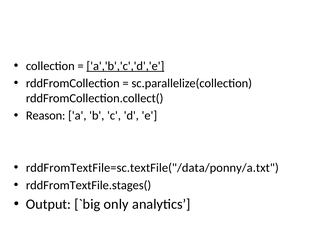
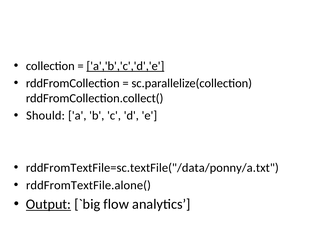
Reason: Reason -> Should (46, 116)
rddFromTextFile.stages(: rddFromTextFile.stages( -> rddFromTextFile.alone( (88, 185)
Output underline: none -> present (48, 204)
only: only -> flow (116, 204)
